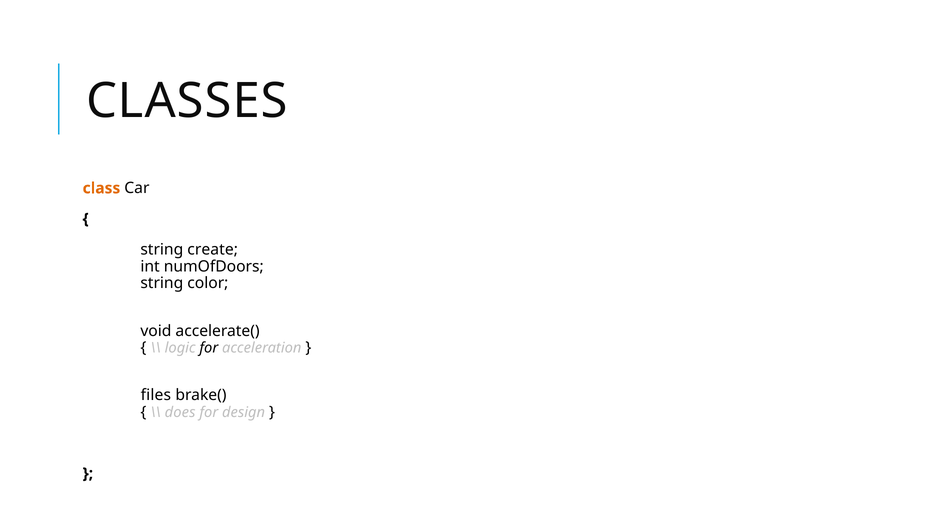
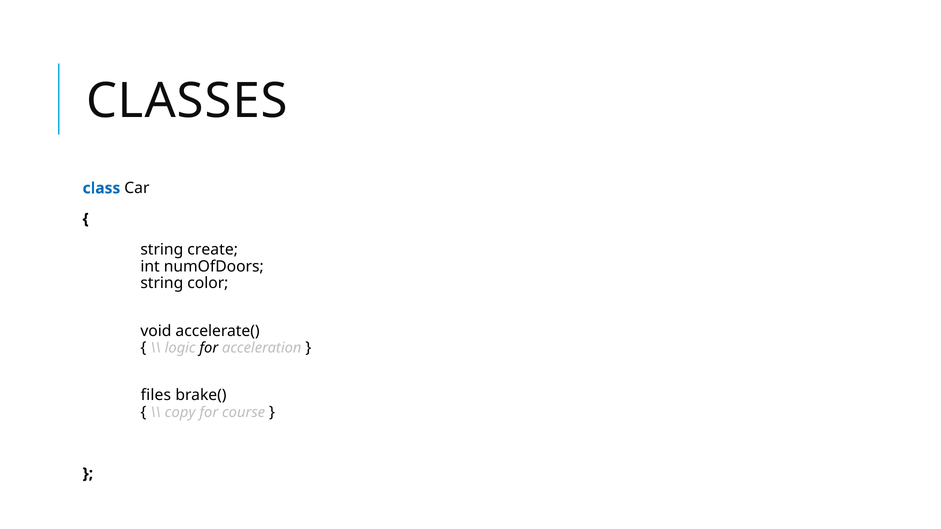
class colour: orange -> blue (101, 188)
does: does -> copy (180, 413)
design: design -> course (244, 413)
